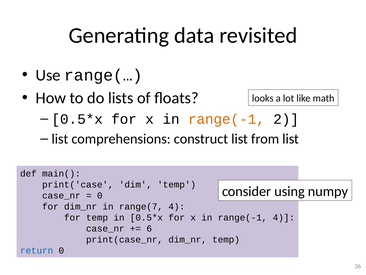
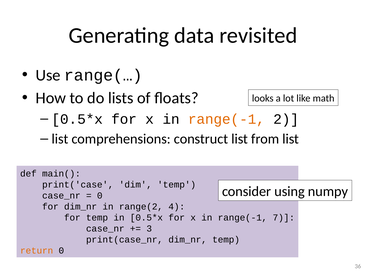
range(7: range(7 -> range(2 (141, 206)
range(-1 4: 4 -> 7 (284, 217)
6: 6 -> 3 (149, 228)
return colour: blue -> orange (37, 250)
